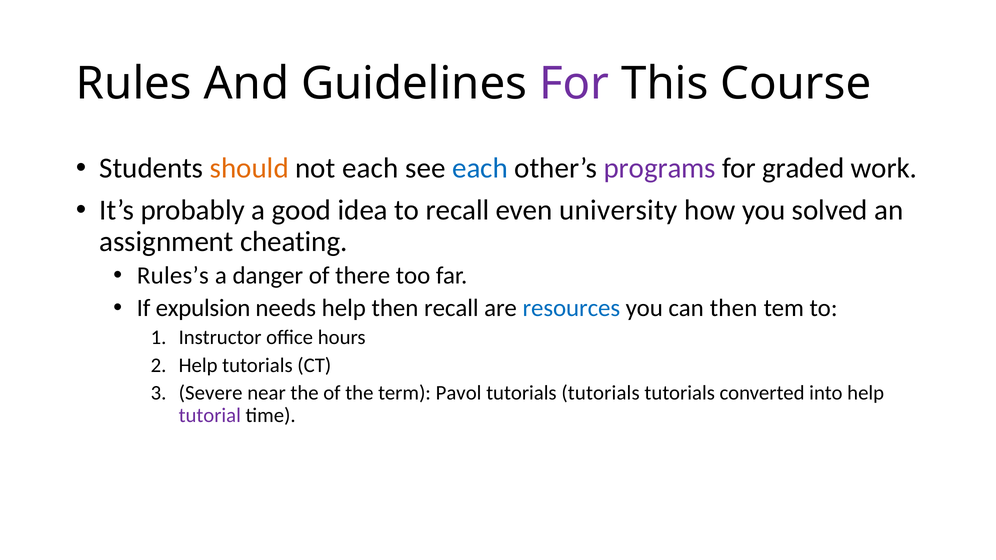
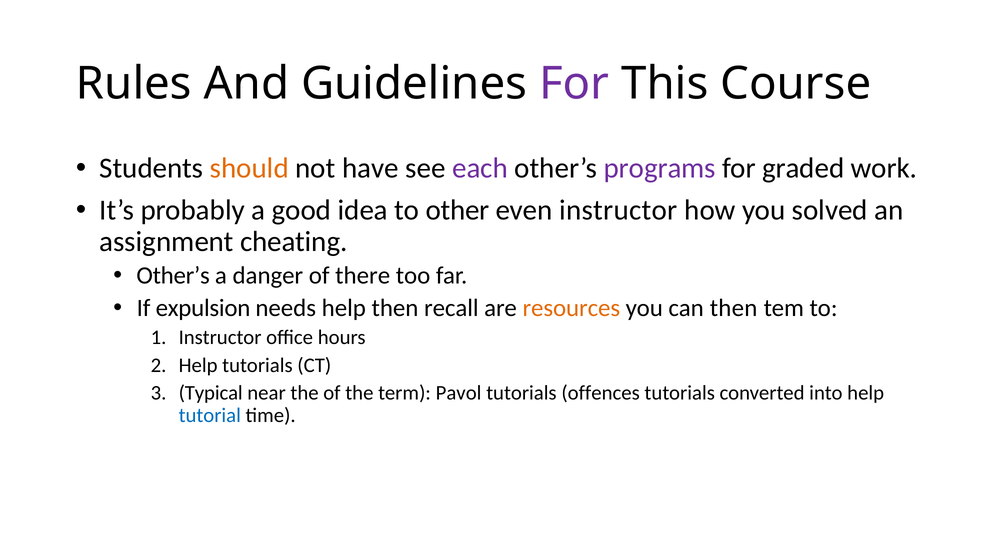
not each: each -> have (370, 168)
each colour: blue -> purple (480, 168)
to recall: recall -> other (458, 210)
even university: university -> instructor (618, 210)
Rules’s: Rules’s -> Other’s (173, 276)
resources colour: blue -> orange (571, 308)
Severe: Severe -> Typical (211, 393)
tutorials: tutorials -> offences (601, 393)
tutorial colour: purple -> blue (210, 415)
